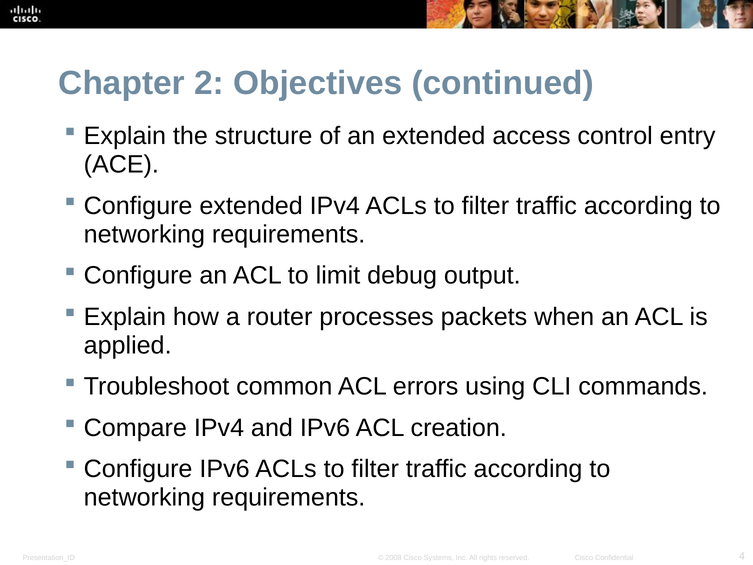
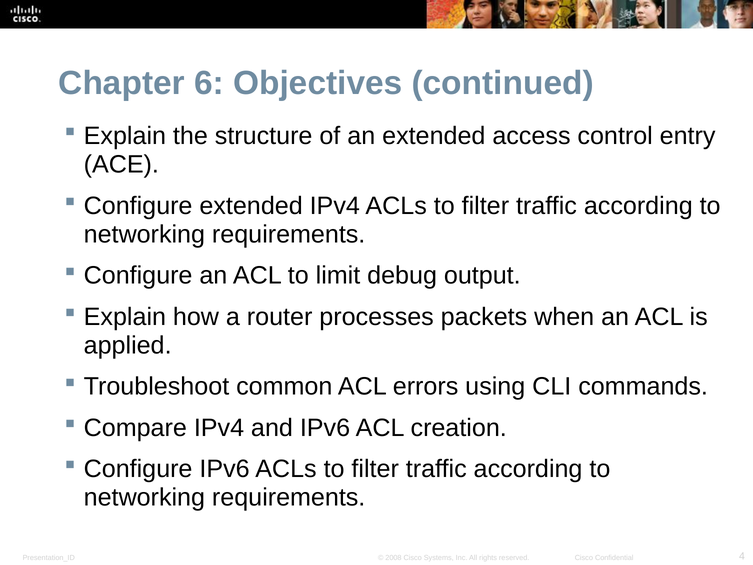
2: 2 -> 6 (209, 83)
